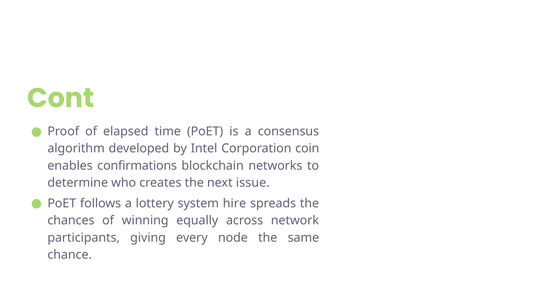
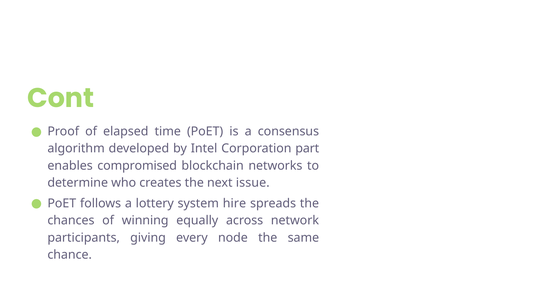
coin: coin -> part (307, 148)
confirmations: confirmations -> compromised (137, 166)
